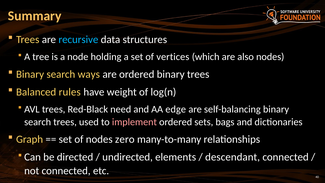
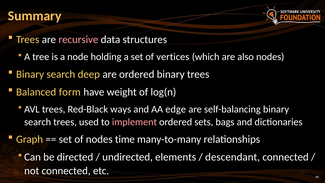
recursive colour: light blue -> pink (78, 40)
ways: ways -> deep (89, 74)
rules: rules -> form (70, 92)
need: need -> ways (121, 109)
zero: zero -> time (125, 139)
